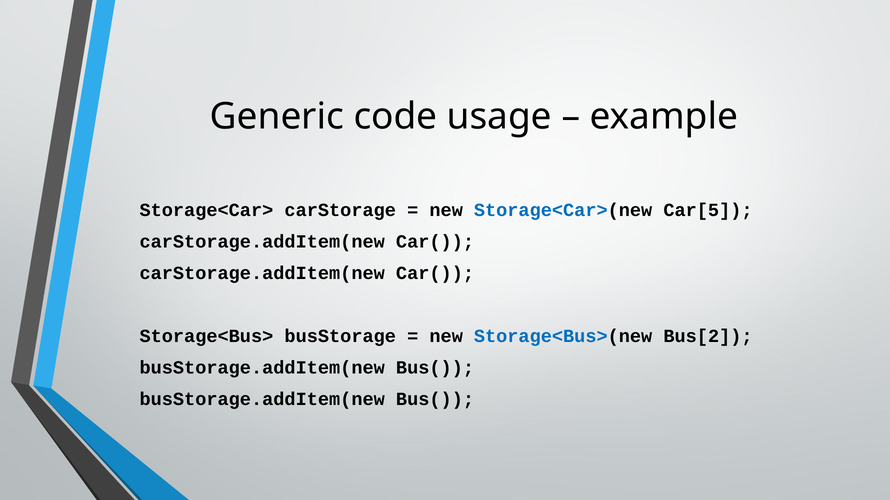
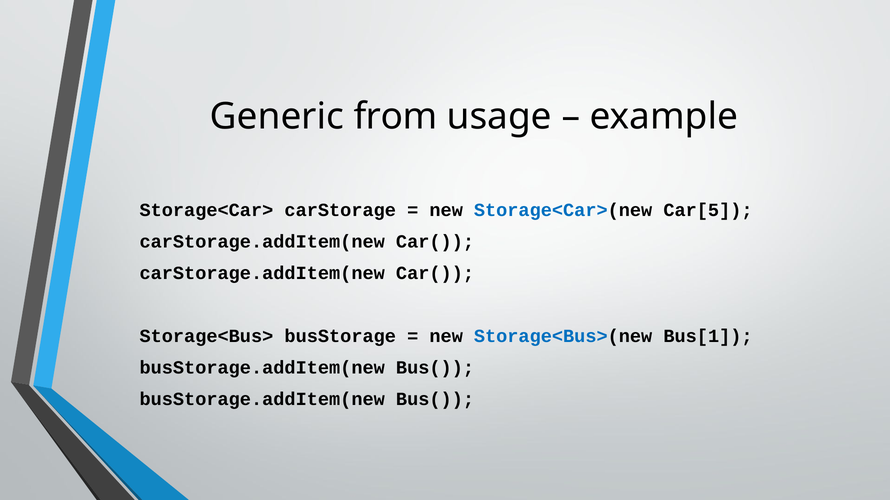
code: code -> from (396, 117)
Bus[2: Bus[2 -> Bus[1 (708, 337)
